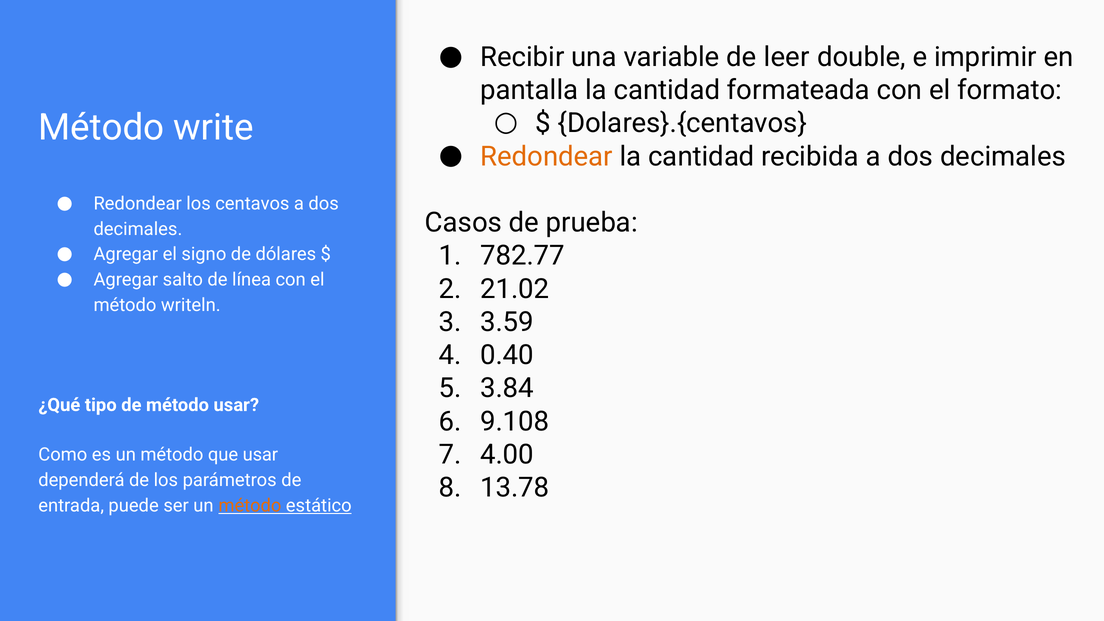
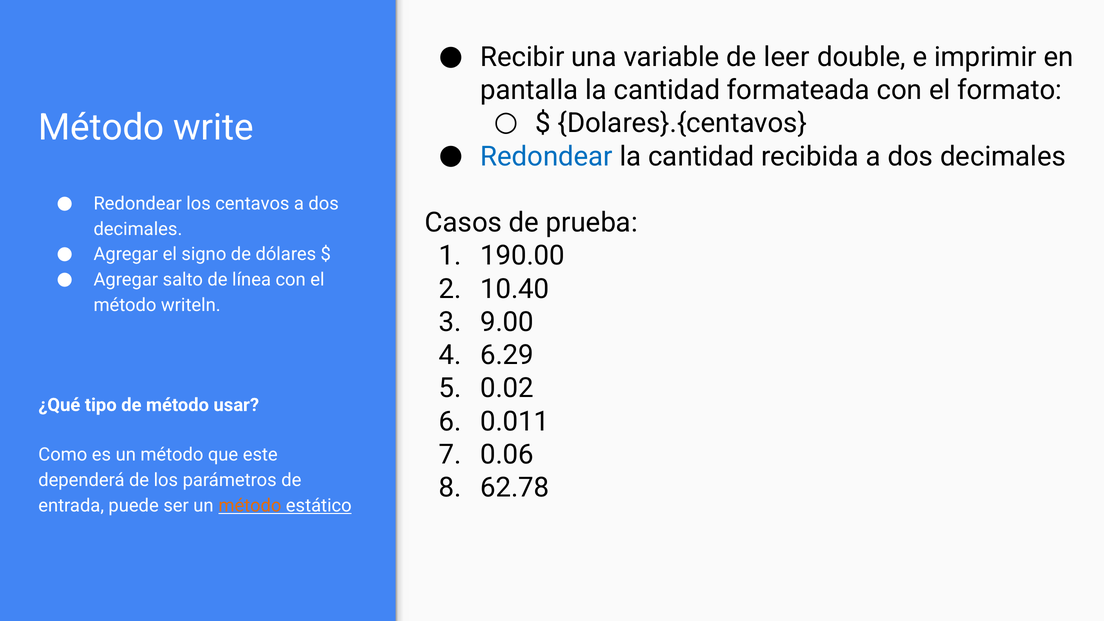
Redondear colour: orange -> blue (546, 156)
782.77: 782.77 -> 190.00 (523, 256)
21.02: 21.02 -> 10.40 (515, 289)
3.59: 3.59 -> 9.00 (507, 322)
0.40: 0.40 -> 6.29 (507, 355)
3.84: 3.84 -> 0.02 (507, 388)
9.108: 9.108 -> 0.011 (515, 421)
4.00: 4.00 -> 0.06 (507, 455)
que usar: usar -> este (260, 455)
13.78: 13.78 -> 62.78 (515, 488)
